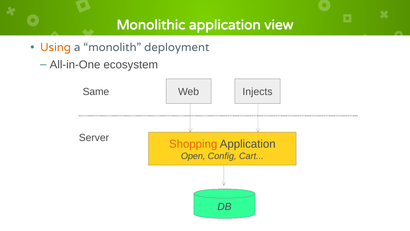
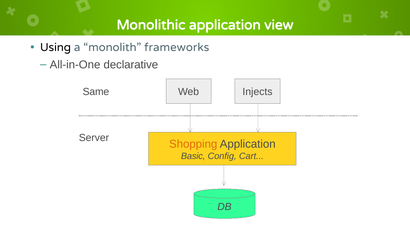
Using colour: orange -> black (56, 47)
deployment: deployment -> frameworks (177, 47)
ecosystem: ecosystem -> declarative (131, 65)
Open: Open -> Basic (193, 156)
